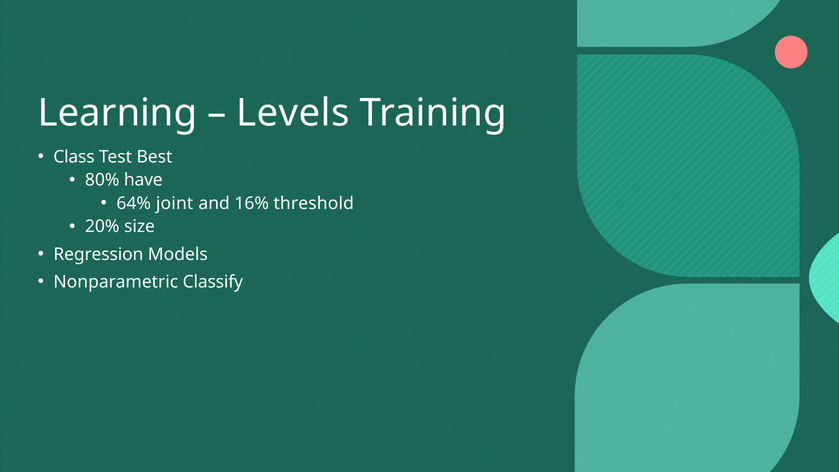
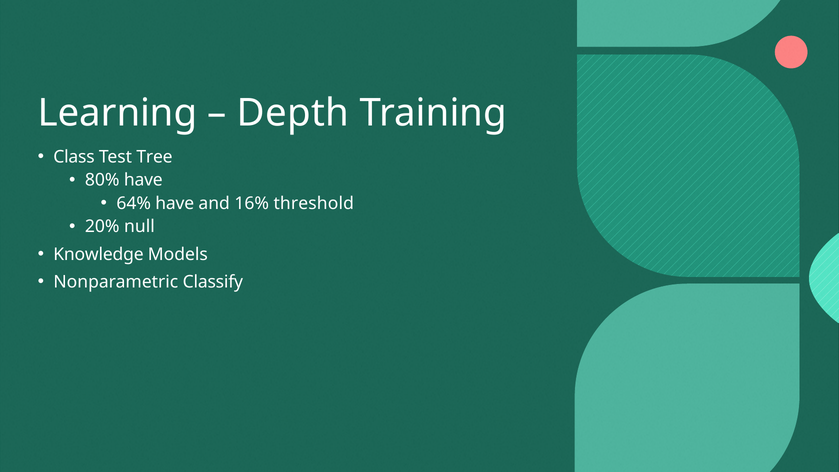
Levels: Levels -> Depth (293, 113)
Best: Best -> Tree (155, 157)
64% joint: joint -> have (175, 203)
size: size -> null (139, 227)
Regression: Regression -> Knowledge (98, 254)
